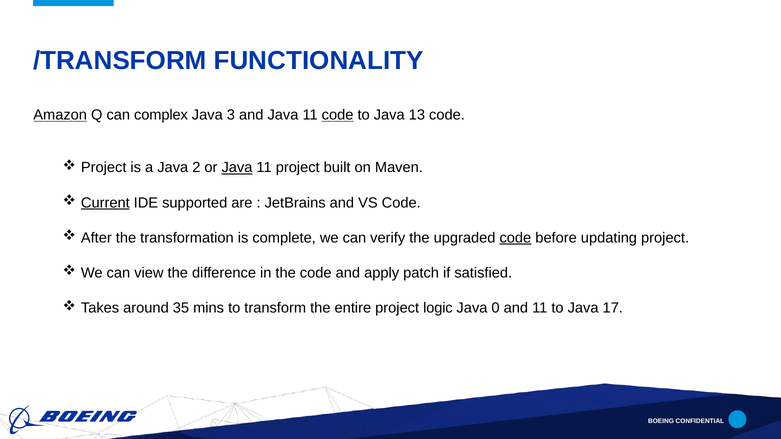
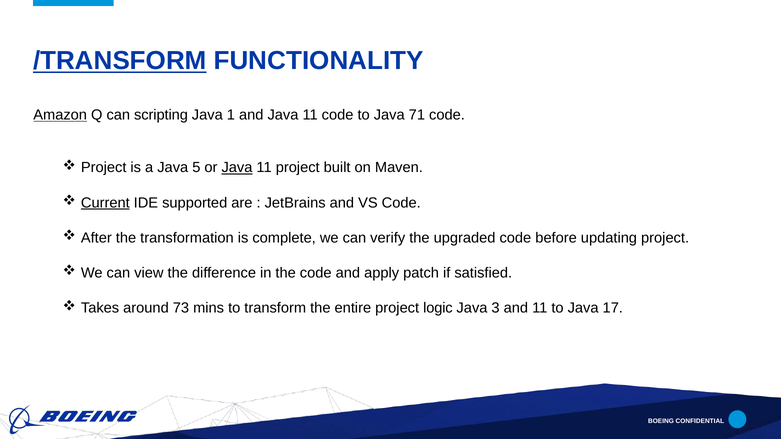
/TRANSFORM underline: none -> present (120, 61)
complex: complex -> scripting (161, 115)
3: 3 -> 1 (231, 115)
code underline: present -> none (338, 115)
13: 13 -> 71 (417, 115)
2: 2 -> 5 (196, 168)
code underline: present -> none (515, 238)
35: 35 -> 73 (181, 308)
0: 0 -> 3 (496, 308)
